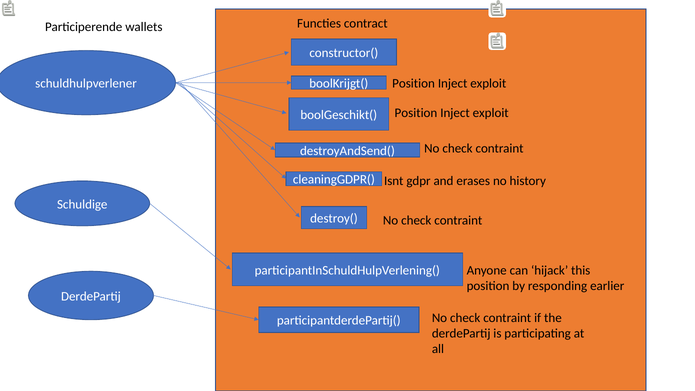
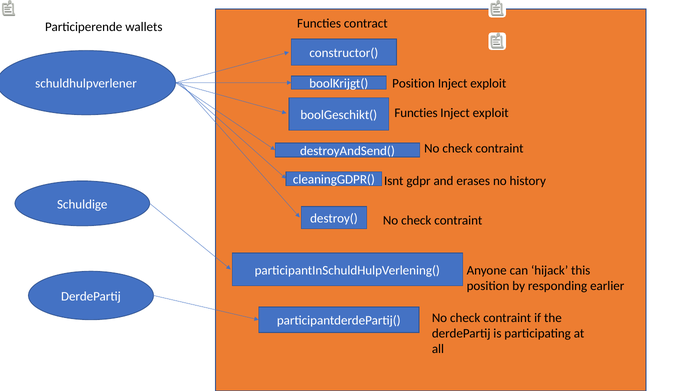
Position: Position -> Functies (416, 113)
